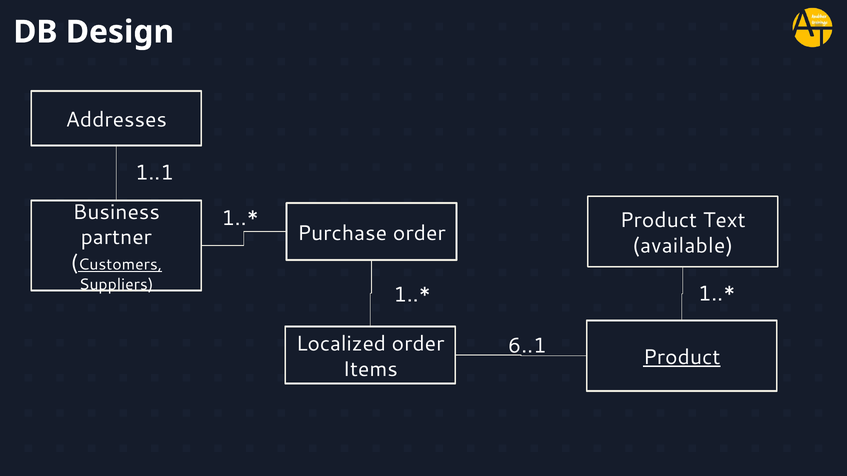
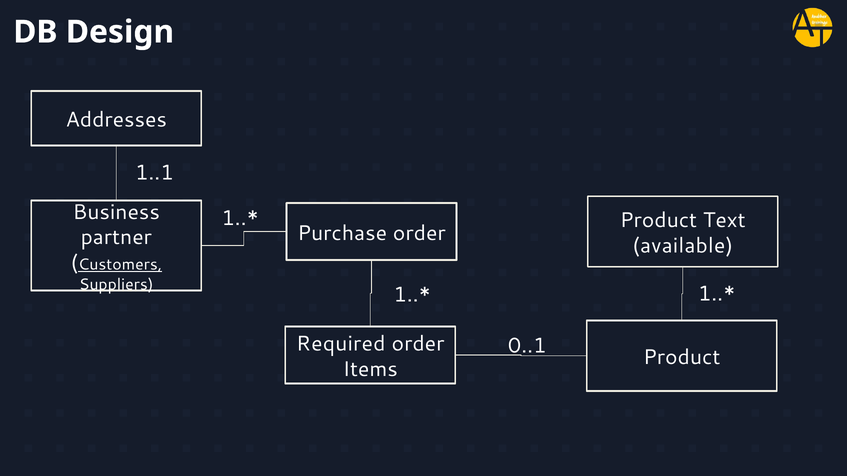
Localized: Localized -> Required (341, 344)
6..1: 6..1 -> 0..1 (527, 346)
Product underline: present -> none (682, 358)
